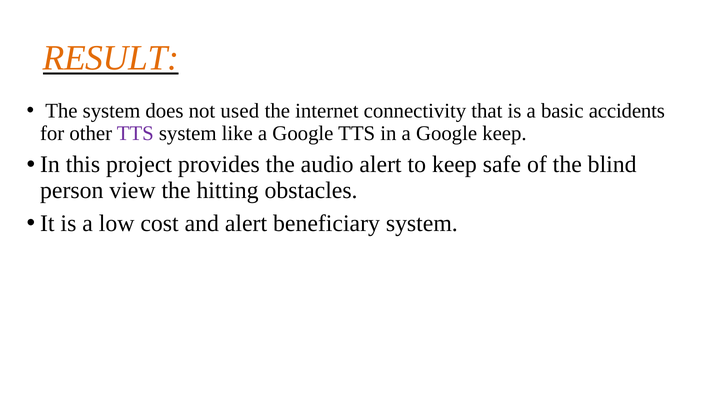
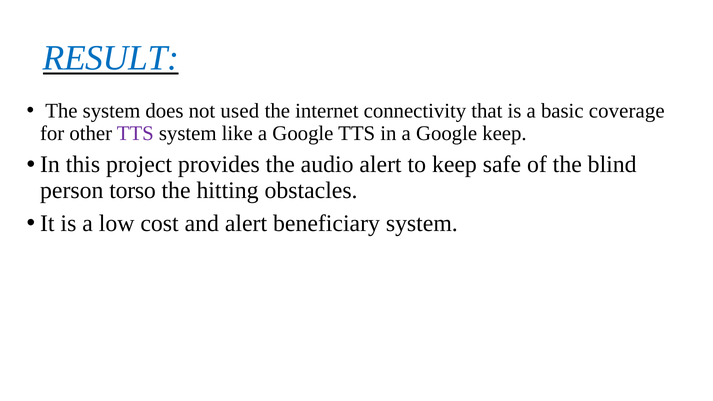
RESULT colour: orange -> blue (111, 58)
accidents: accidents -> coverage (627, 111)
view: view -> torso (133, 190)
